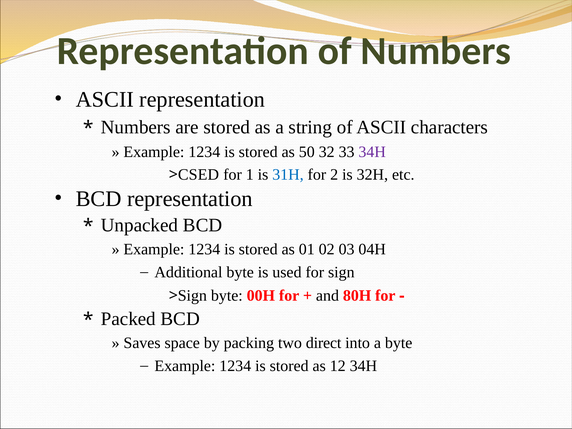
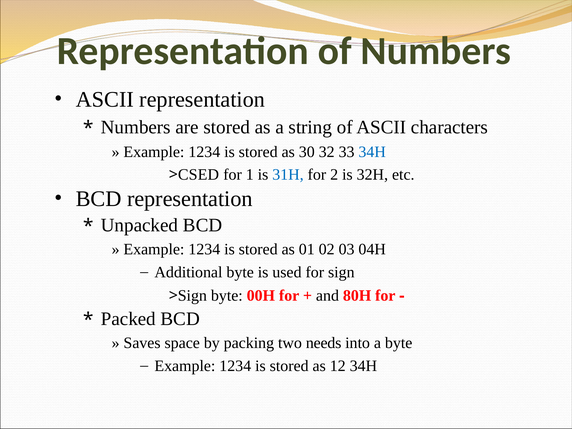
50: 50 -> 30 (307, 152)
34H colour: purple -> blue (372, 152)
direct: direct -> needs (324, 343)
